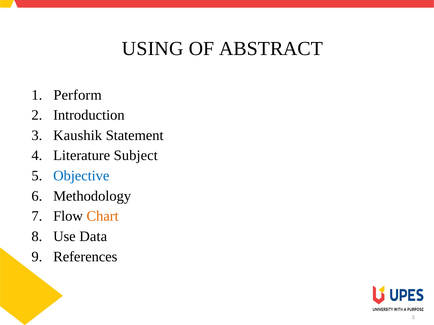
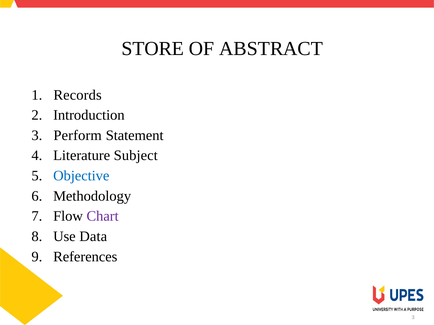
USING: USING -> STORE (153, 49)
Perform: Perform -> Records (78, 95)
Kaushik: Kaushik -> Perform (78, 136)
Chart colour: orange -> purple (103, 217)
